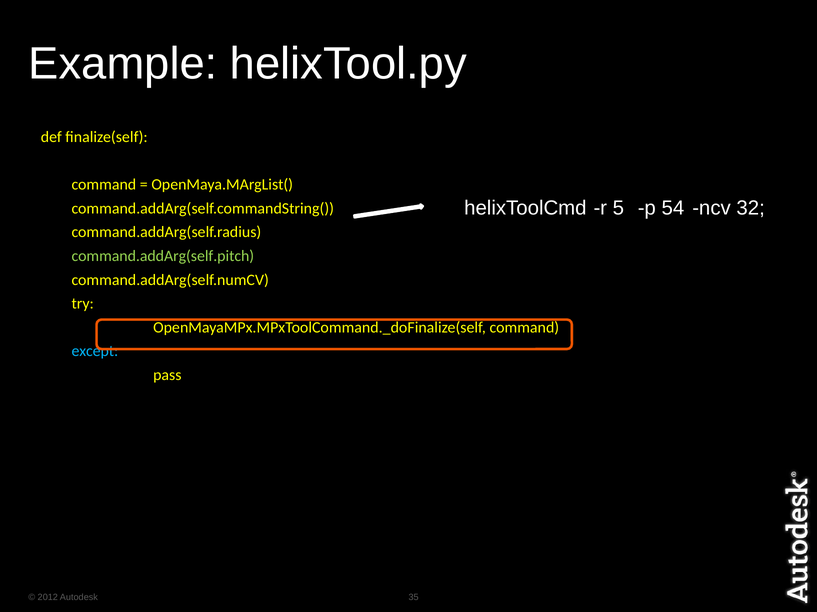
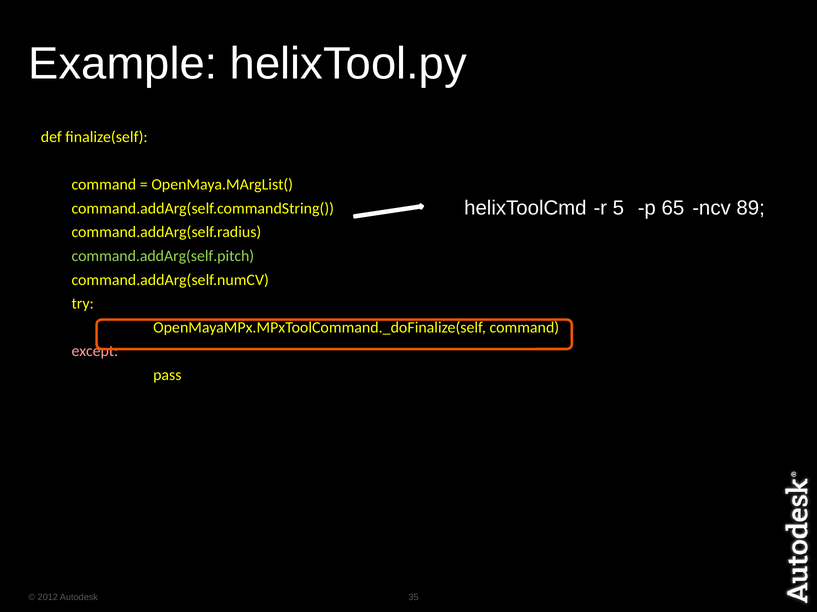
54: 54 -> 65 (673, 208)
32: 32 -> 89 (751, 208)
except colour: light blue -> pink (95, 352)
